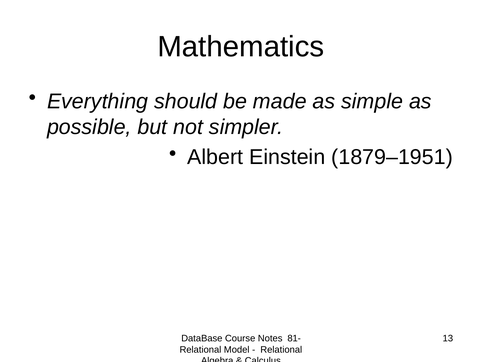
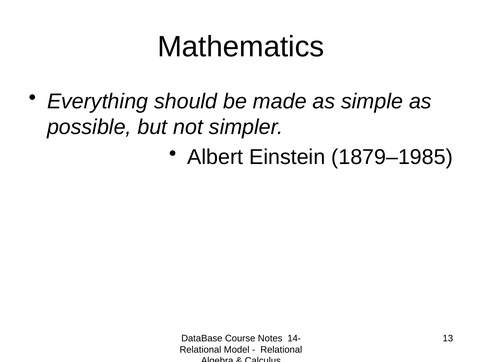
1879–1951: 1879–1951 -> 1879–1985 (392, 157)
81-: 81- -> 14- (294, 338)
